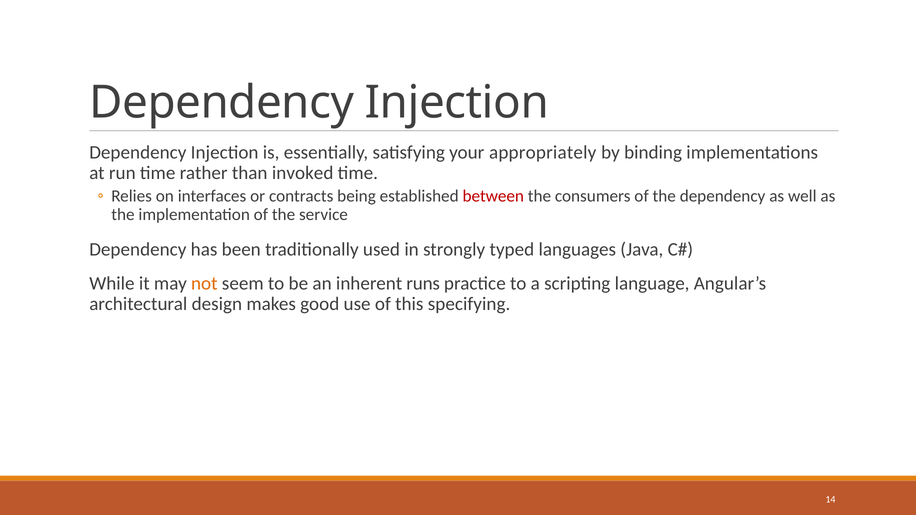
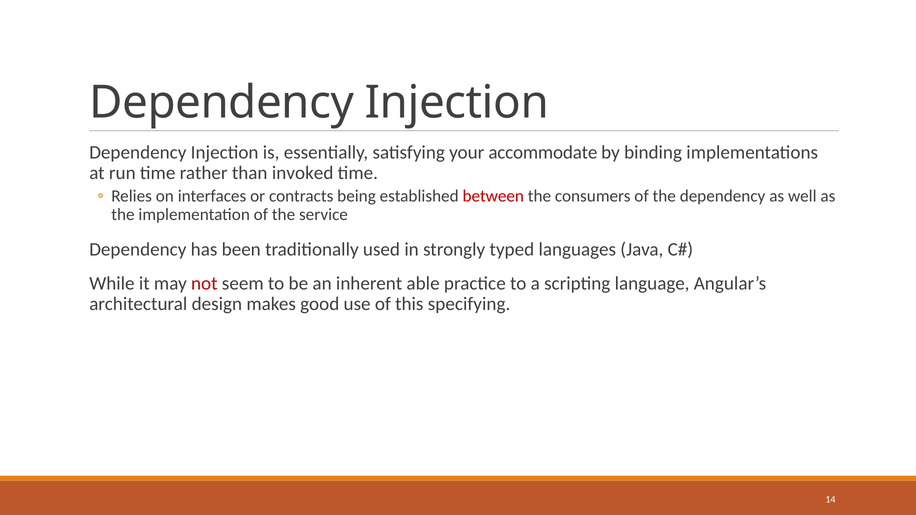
appropriately: appropriately -> accommodate (543, 152)
not colour: orange -> red (204, 284)
runs: runs -> able (423, 284)
